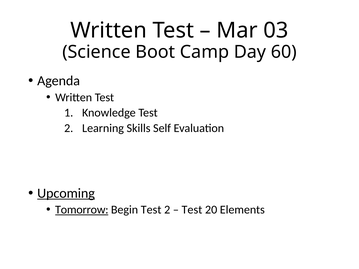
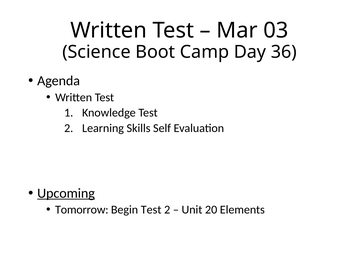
60: 60 -> 36 (284, 52)
Tomorrow underline: present -> none (82, 210)
Test: Test -> Unit (192, 210)
